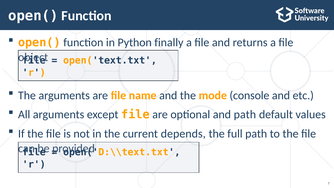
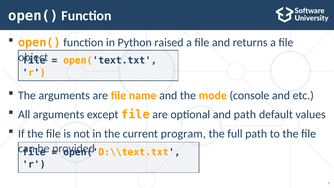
finally: finally -> raised (169, 42)
depends: depends -> program (183, 134)
